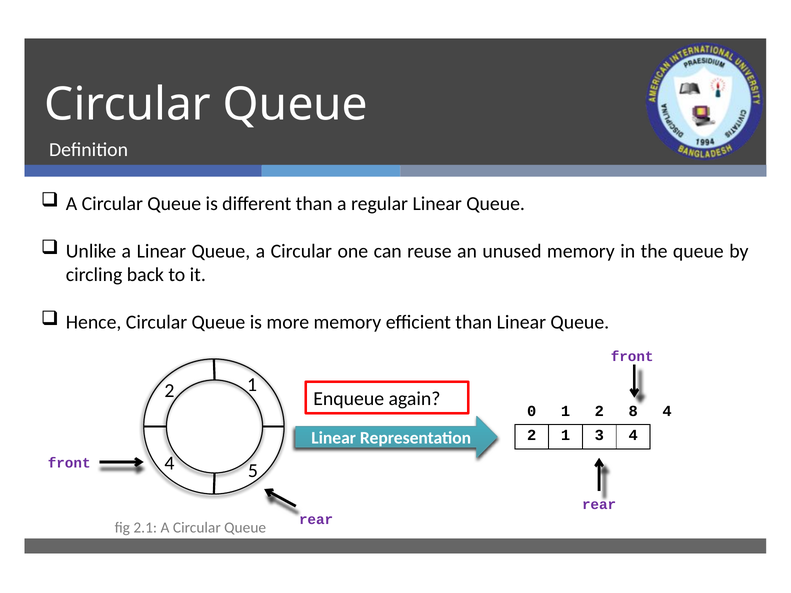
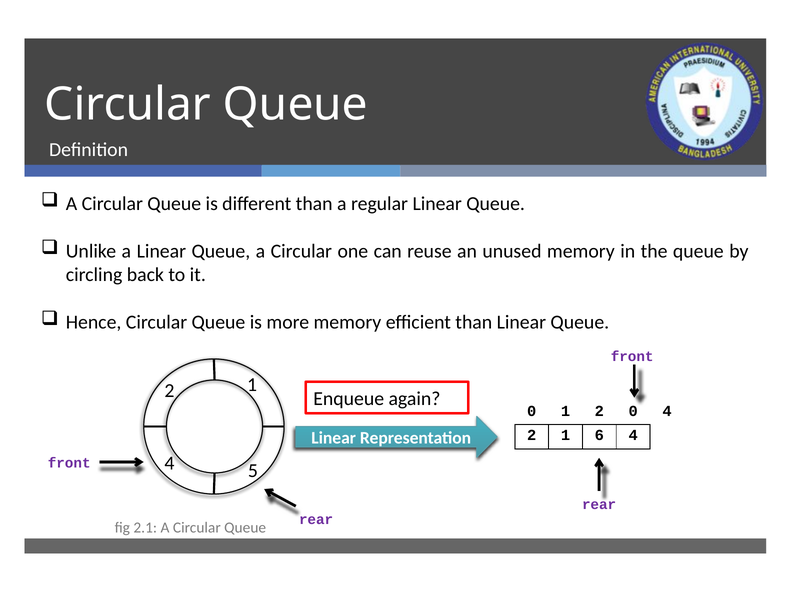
2 8: 8 -> 0 (633, 411)
3: 3 -> 6 (599, 436)
